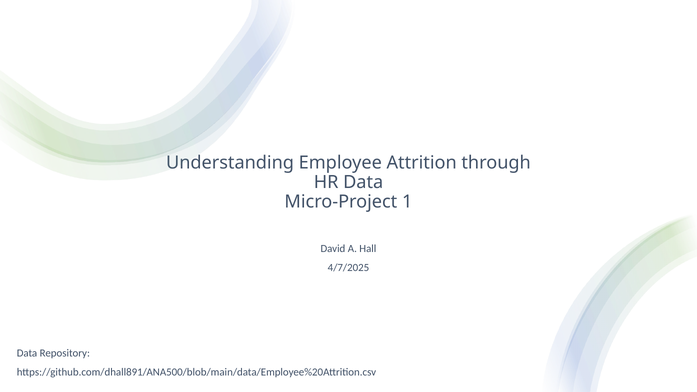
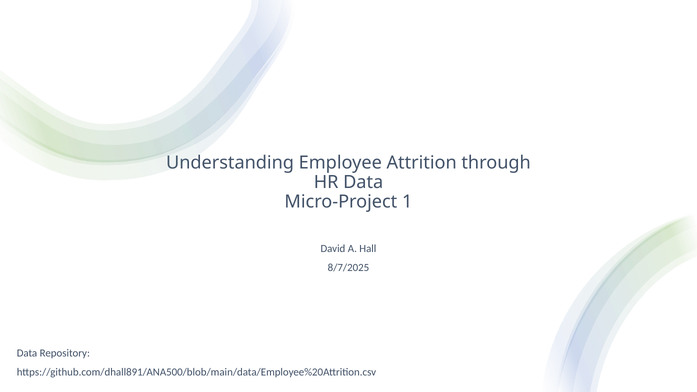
4/7/2025: 4/7/2025 -> 8/7/2025 (348, 268)
